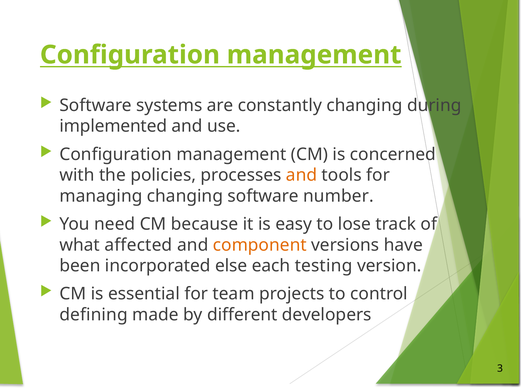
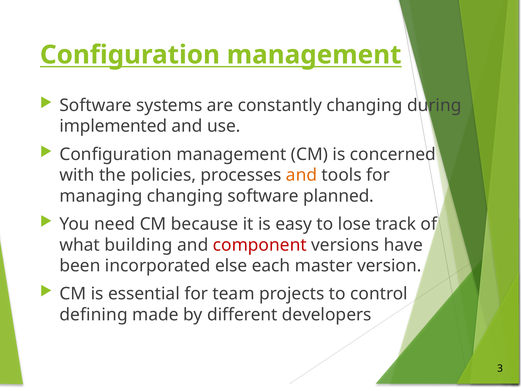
number: number -> planned (339, 196)
affected: affected -> building (138, 245)
component colour: orange -> red (260, 245)
testing: testing -> master (324, 266)
